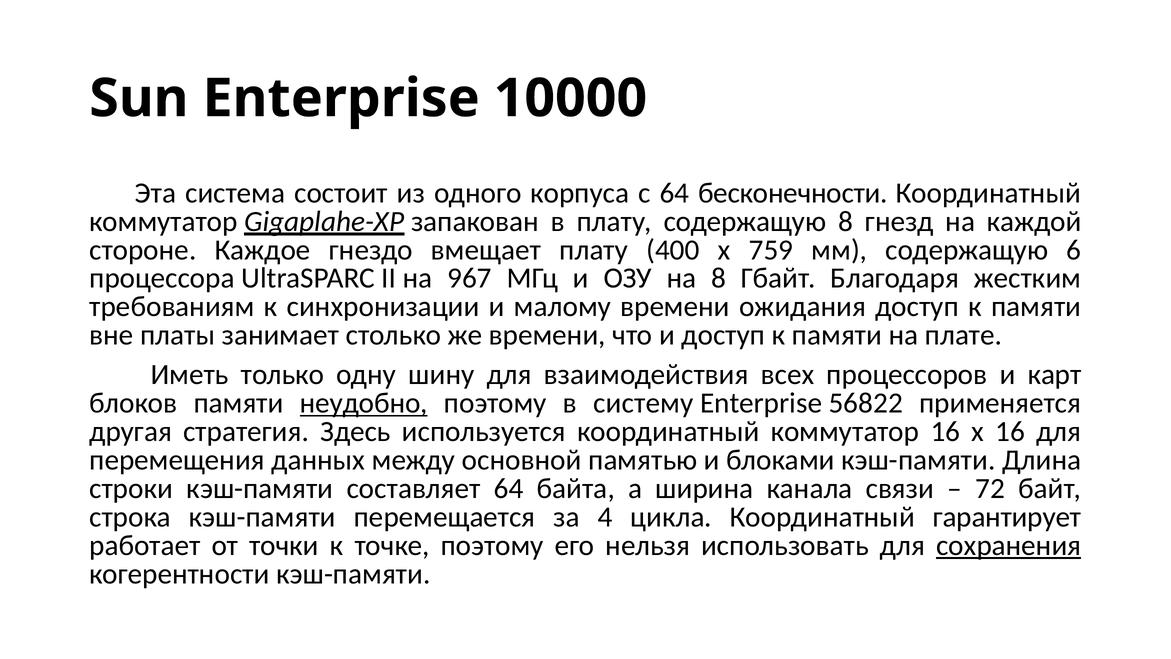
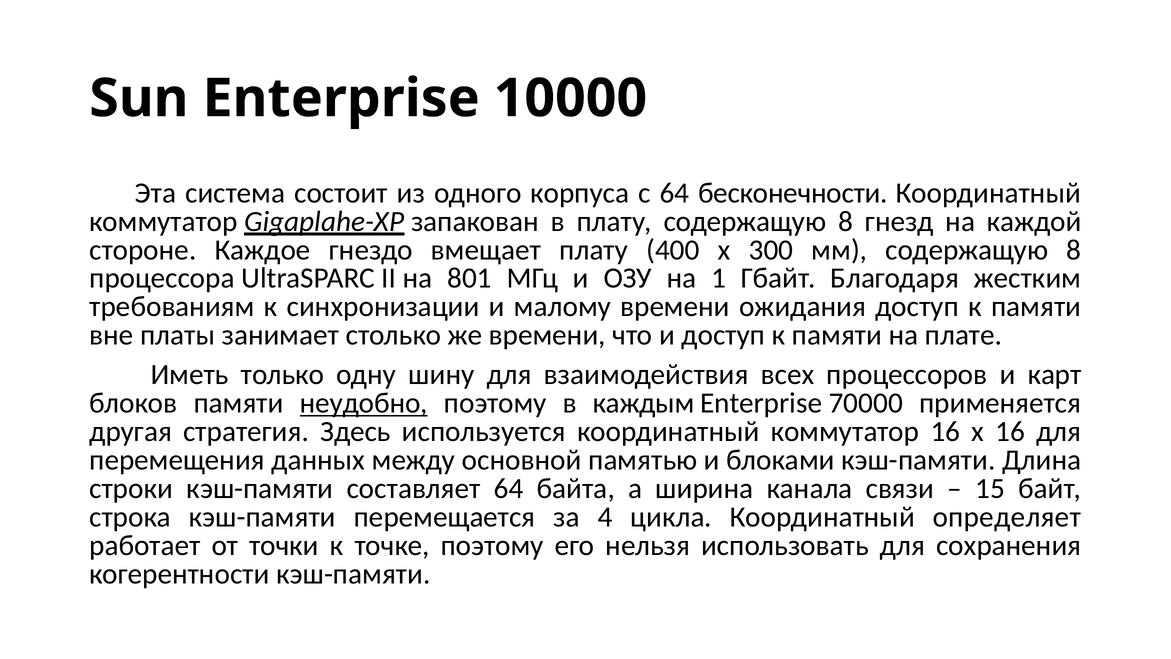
759: 759 -> 300 (771, 250)
мм содержащую 6: 6 -> 8 (1074, 250)
967: 967 -> 801 (470, 278)
на 8: 8 -> 1 (718, 278)
систему: систему -> каждым (643, 403)
56822: 56822 -> 70000 (866, 403)
72: 72 -> 15 (990, 488)
гарантирует: гарантирует -> определяет (1007, 517)
сохранения underline: present -> none (1009, 545)
